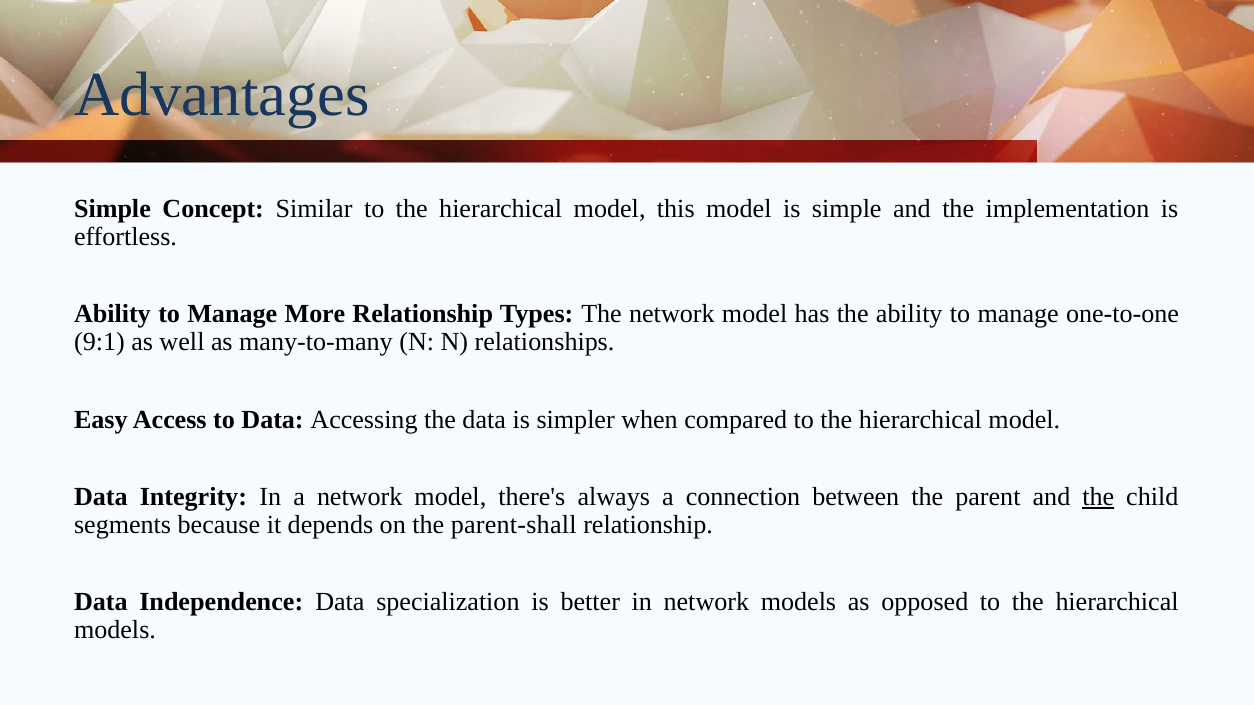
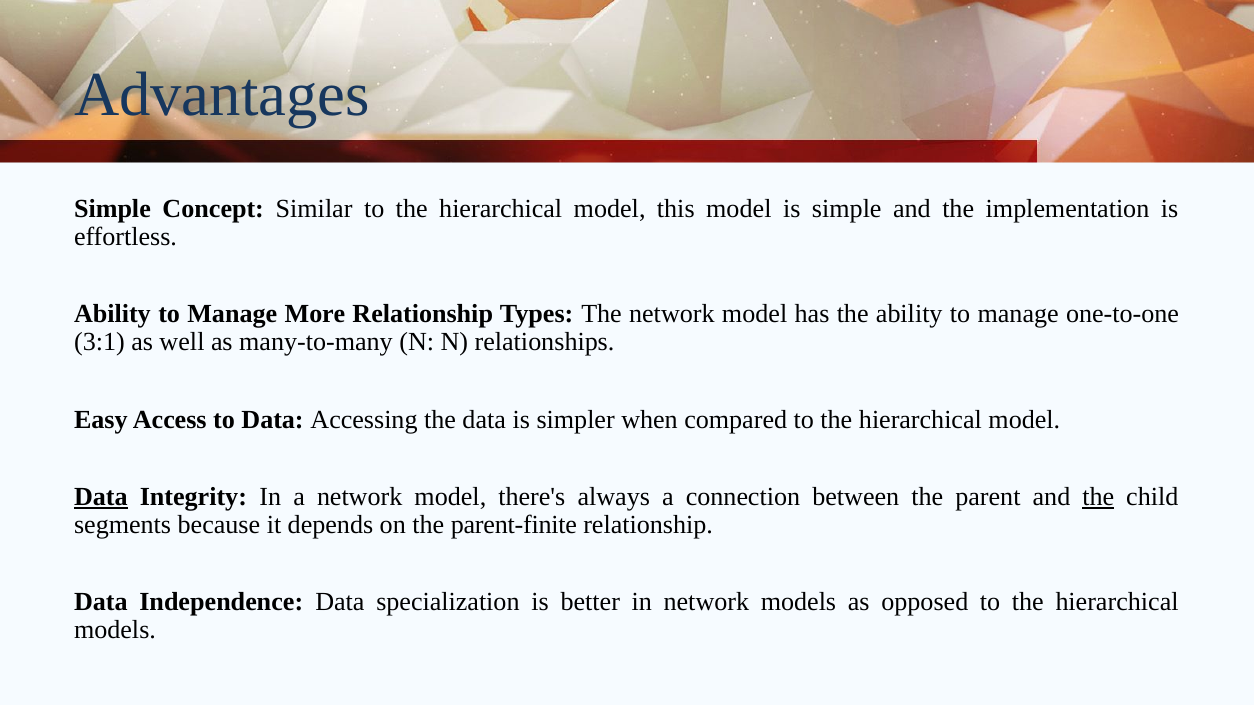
9:1: 9:1 -> 3:1 (99, 343)
Data underline: none -> present (101, 497)
parent-shall: parent-shall -> parent-finite (514, 525)
